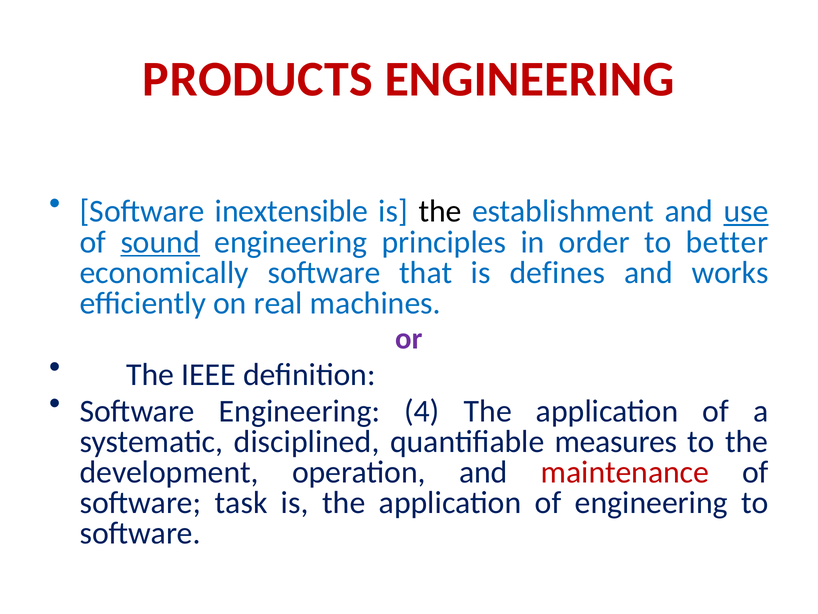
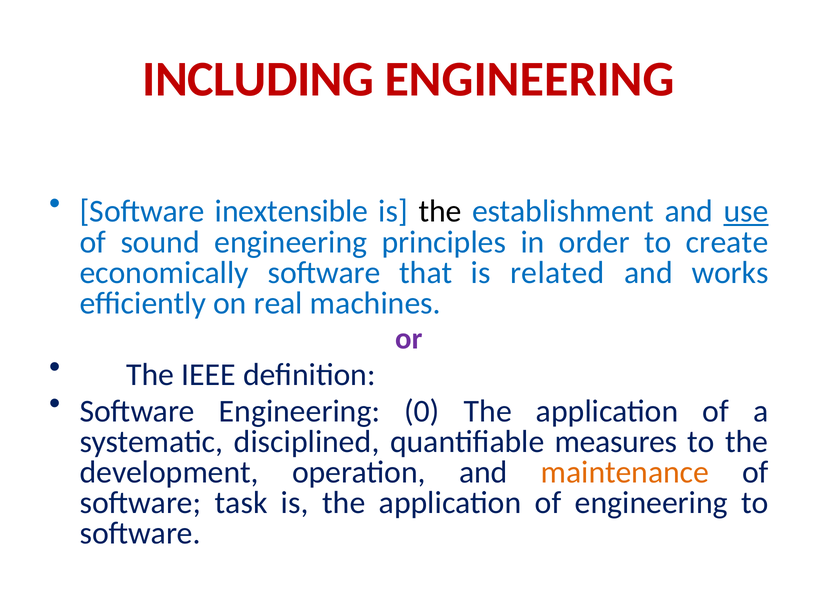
PRODUCTS: PRODUCTS -> INCLUDING (258, 79)
sound underline: present -> none (160, 242)
better: better -> create (727, 242)
defines: defines -> related (557, 272)
4: 4 -> 0 (422, 411)
maintenance colour: red -> orange (625, 472)
